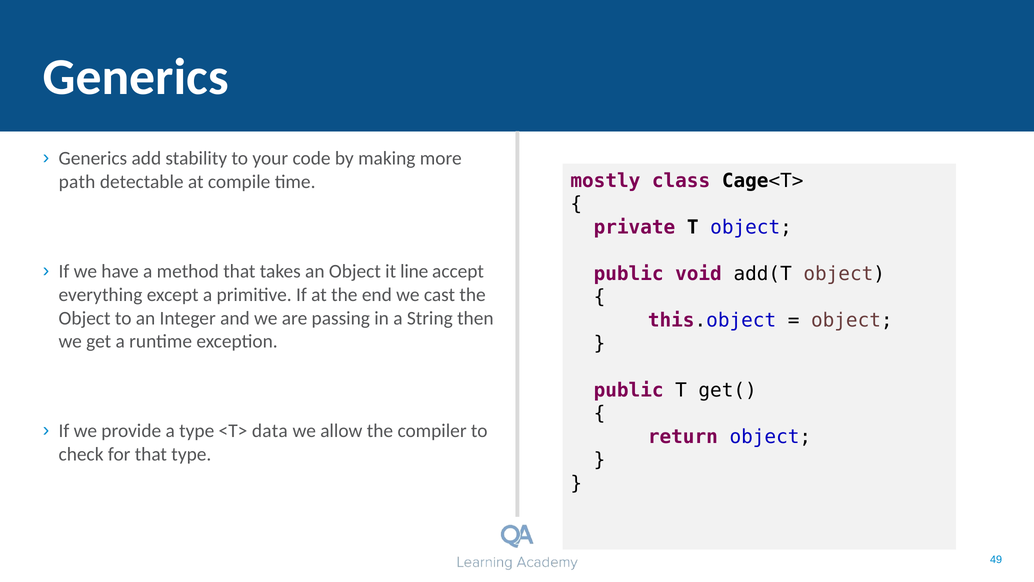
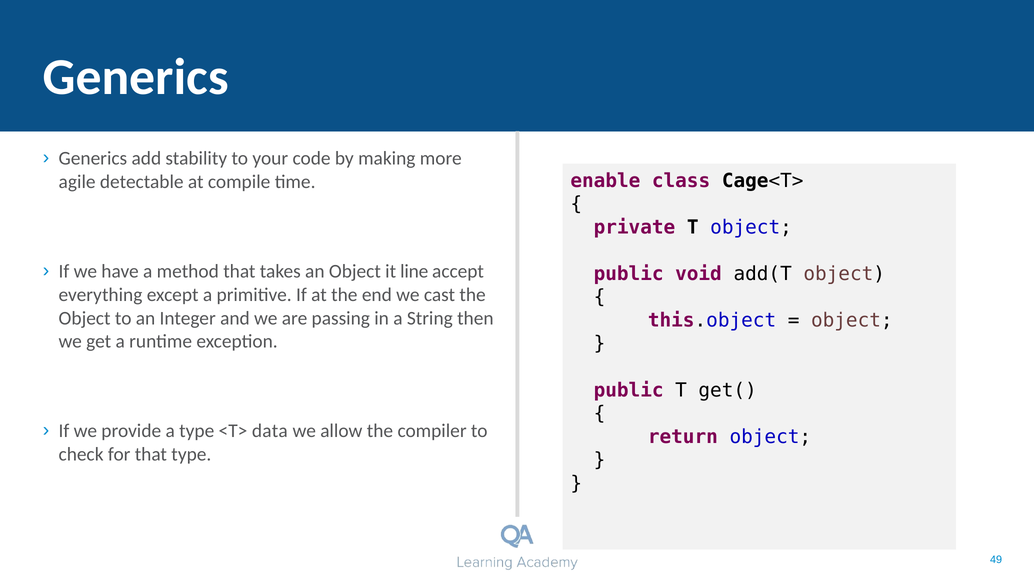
mostly: mostly -> enable (605, 180)
path: path -> agile (77, 182)
